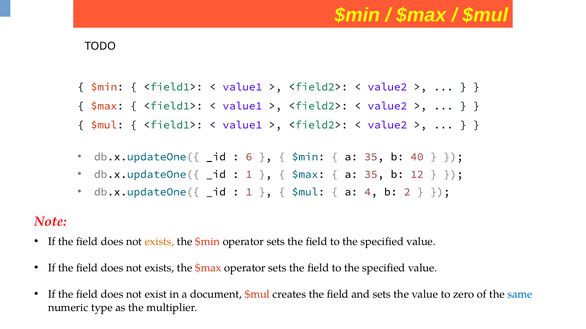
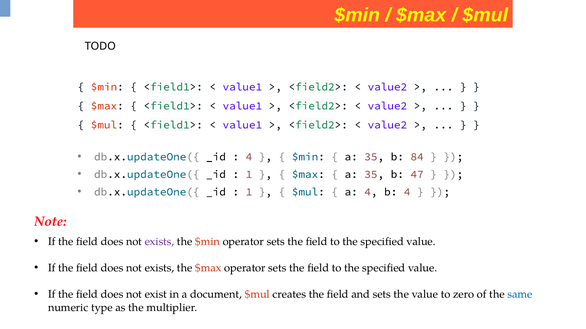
6: 6 -> 4 (249, 157)
40: 40 -> 84 (417, 157)
12: 12 -> 47 (417, 175)
b 2: 2 -> 4 (407, 192)
exists colour: orange -> purple (159, 242)
